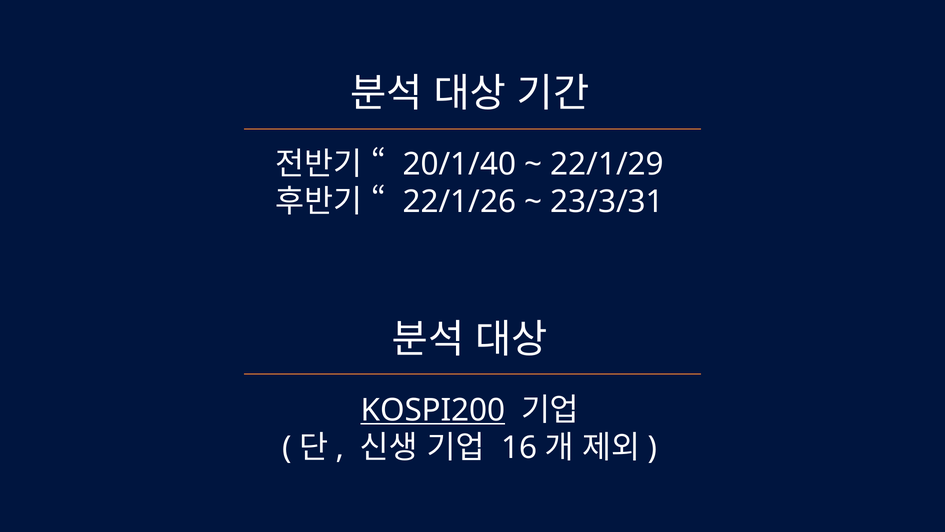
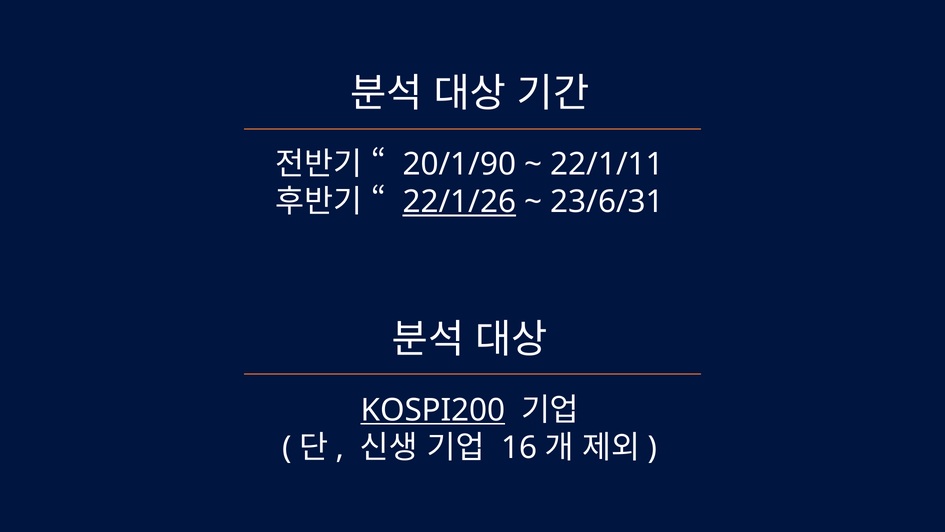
20/1/40: 20/1/40 -> 20/1/90 (459, 164)
22/1/29: 22/1/29 -> 22/1/11 (607, 164)
22/1/26 underline: none -> present (459, 202)
23/3/31: 23/3/31 -> 23/6/31 (607, 202)
